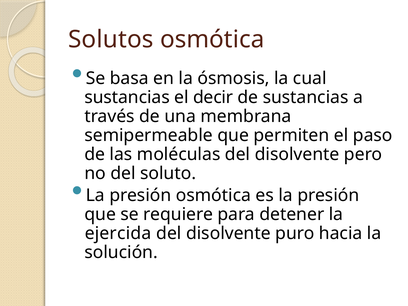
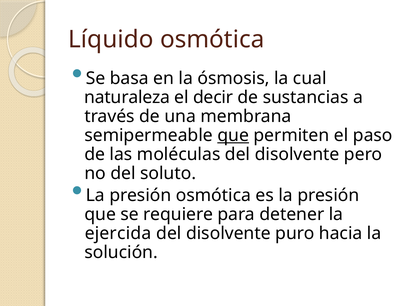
Solutos: Solutos -> Líquido (111, 39)
sustancias: sustancias -> naturaleza (127, 97)
que underline: none -> present (233, 135)
